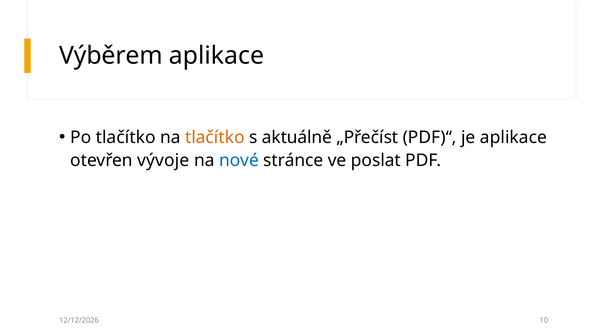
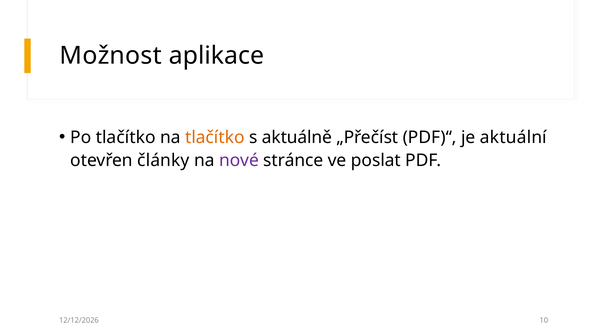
Výběrem: Výběrem -> Možnost (111, 56)
je aplikace: aplikace -> aktuální (513, 137)
vývoje: vývoje -> články (163, 160)
nové colour: blue -> purple (239, 160)
